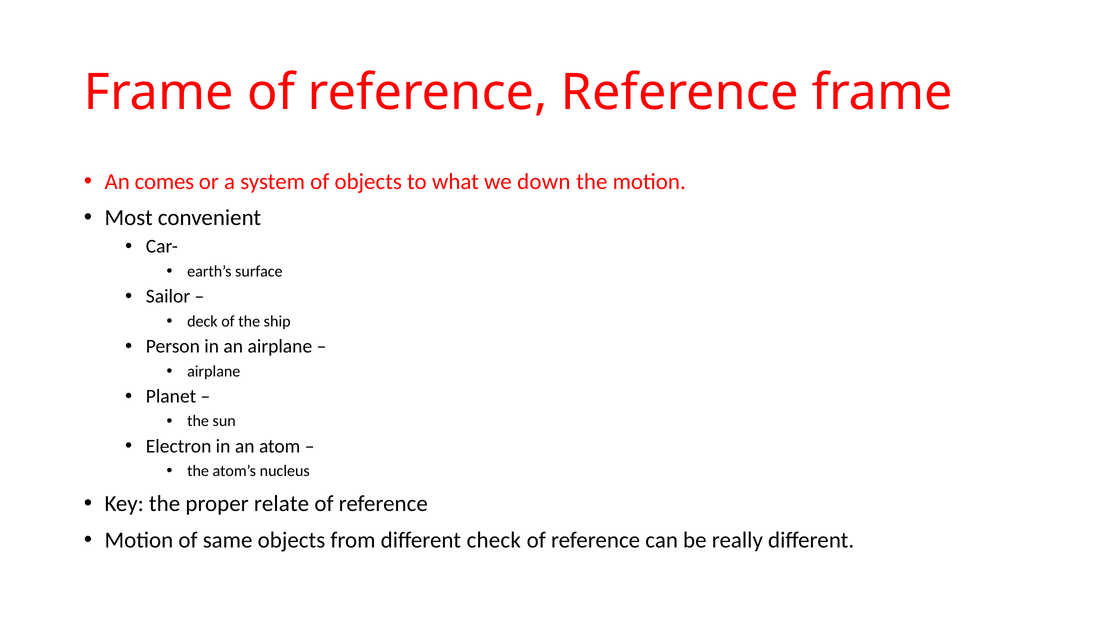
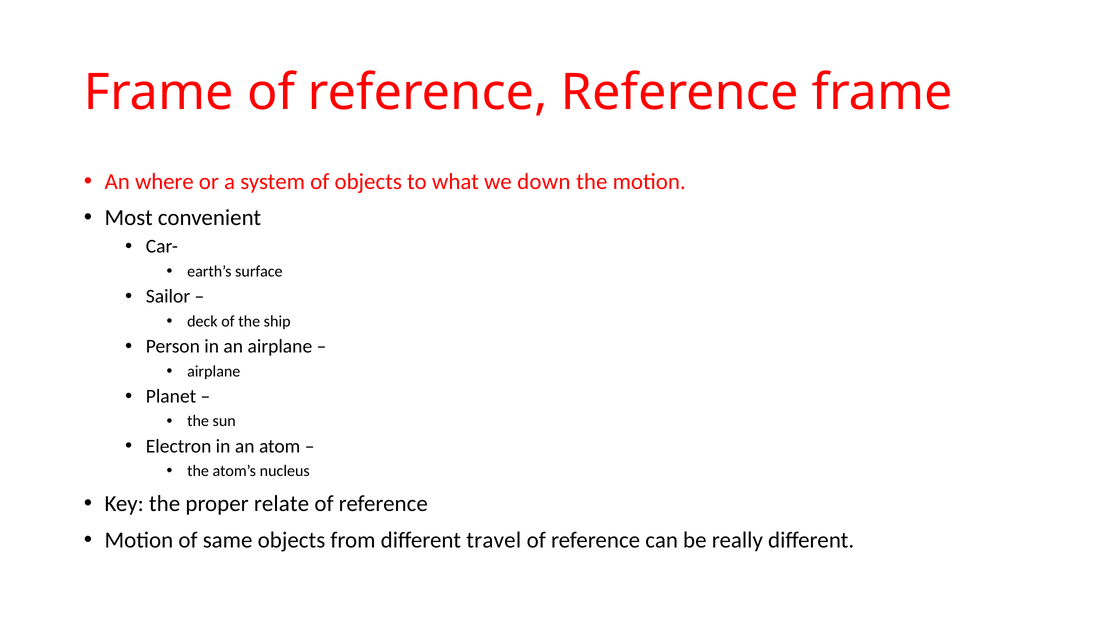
comes: comes -> where (164, 181)
check: check -> travel (494, 539)
